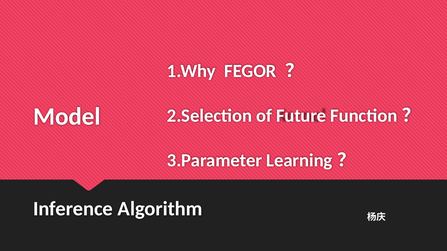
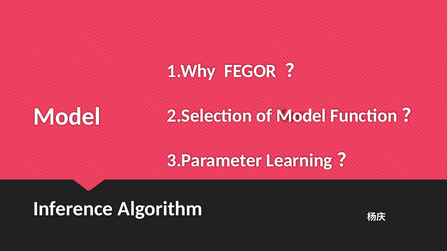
of Future: Future -> Model (301, 116)
